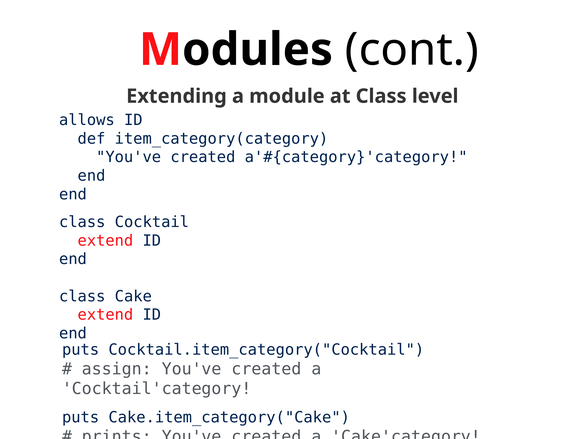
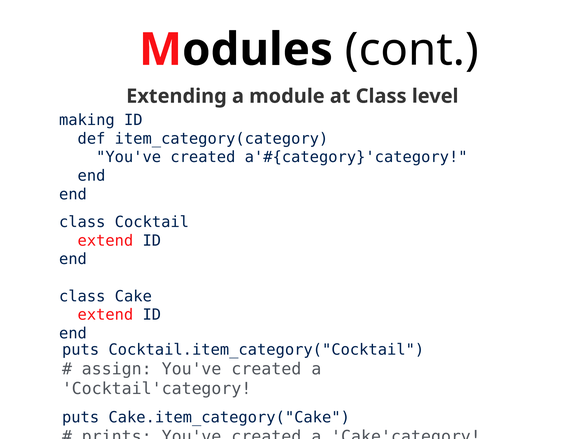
allows: allows -> making (87, 120)
